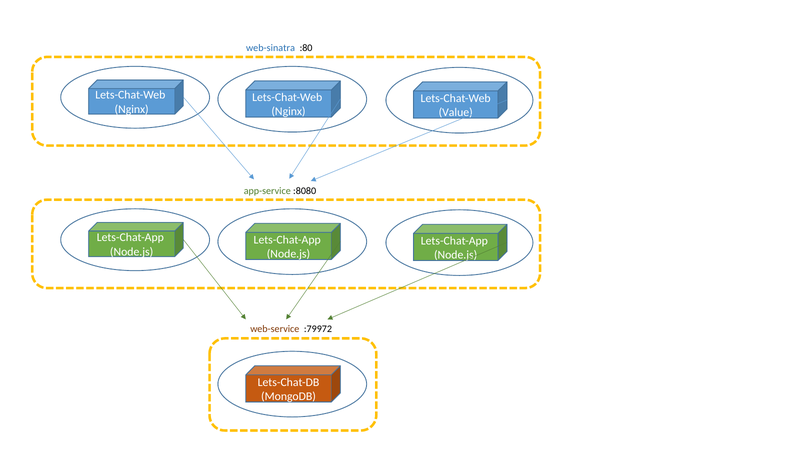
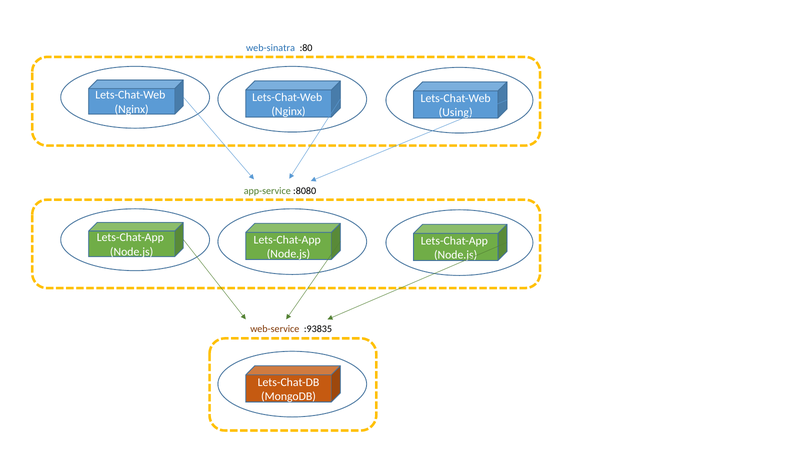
Value: Value -> Using (456, 112)
:79972: :79972 -> :93835 (318, 329)
